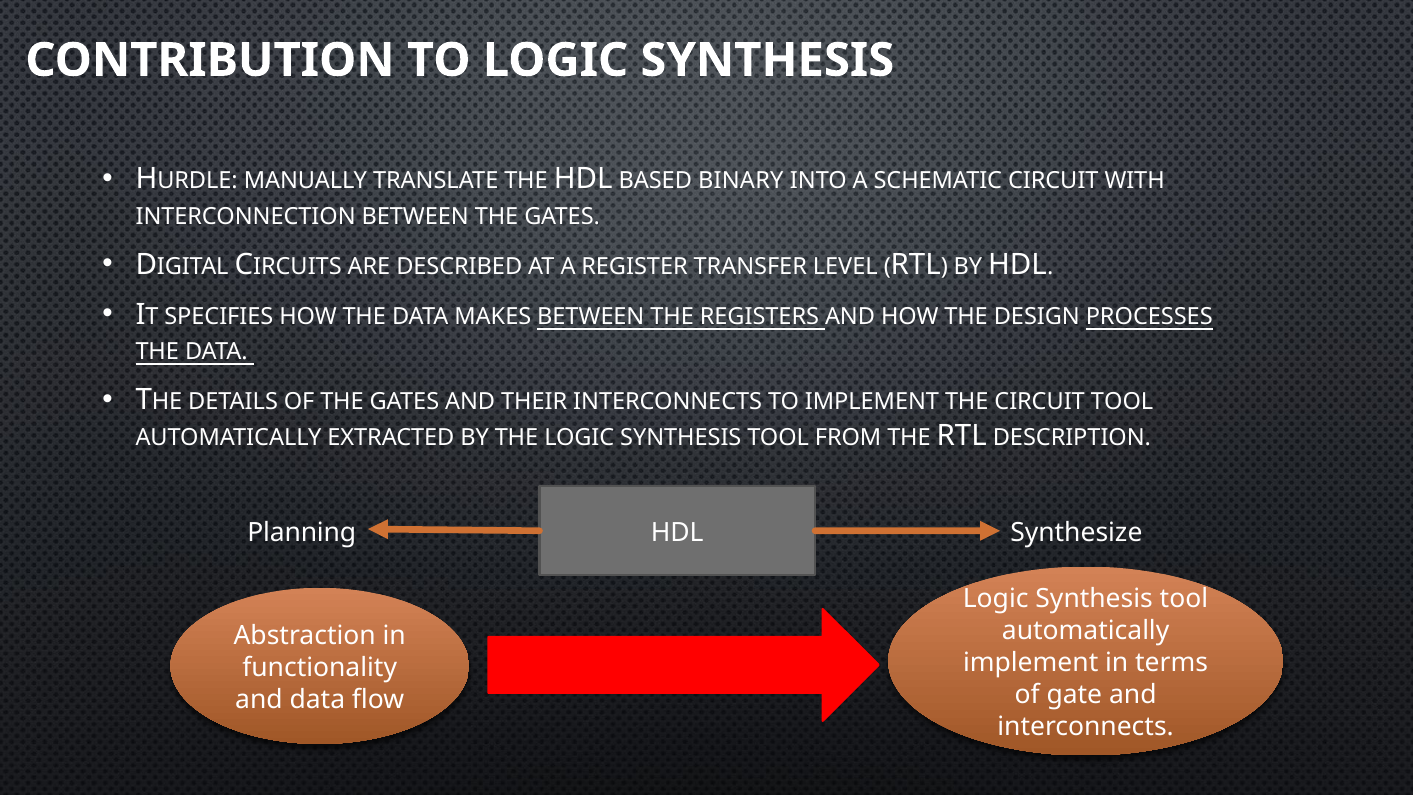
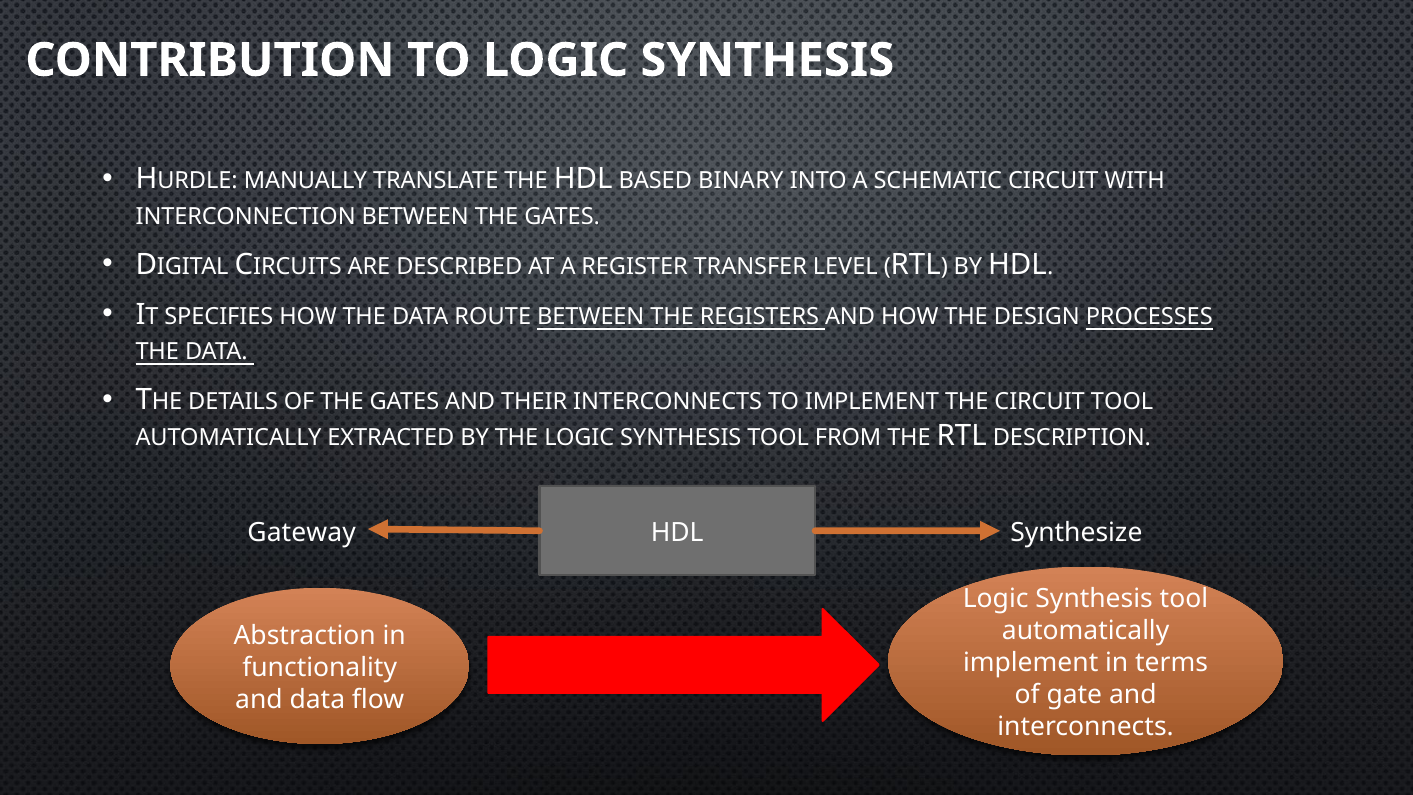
MAKES: MAKES -> ROUTE (493, 316)
Planning: Planning -> Gateway (302, 533)
